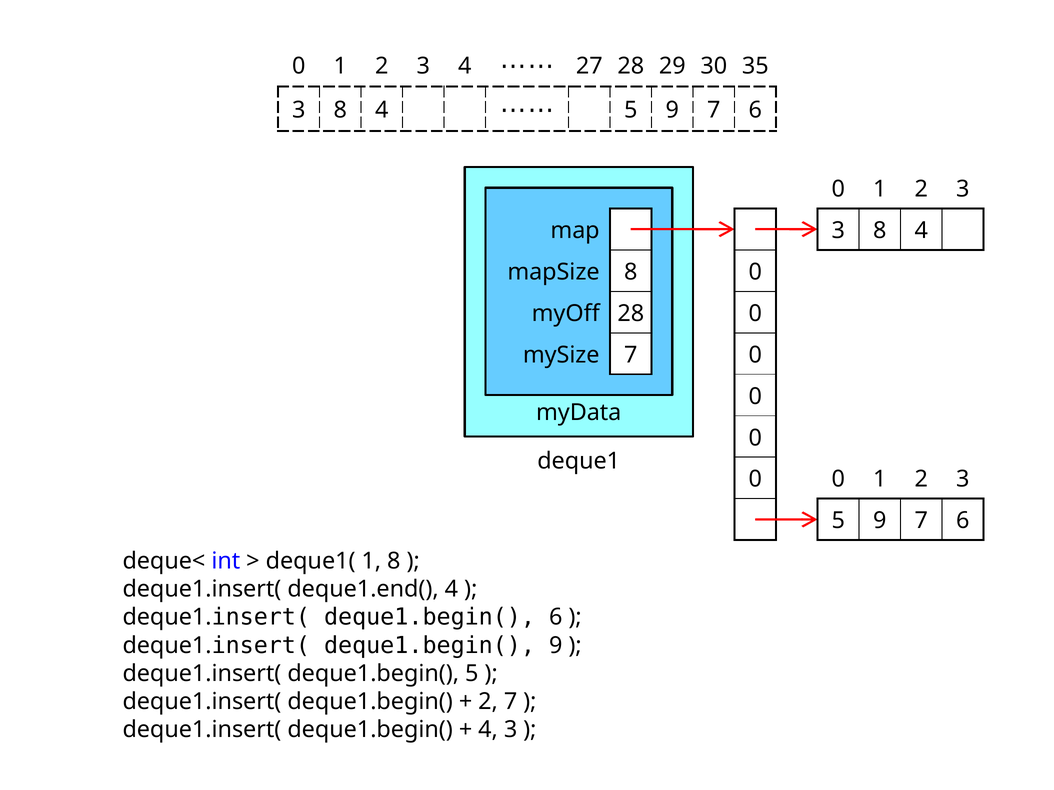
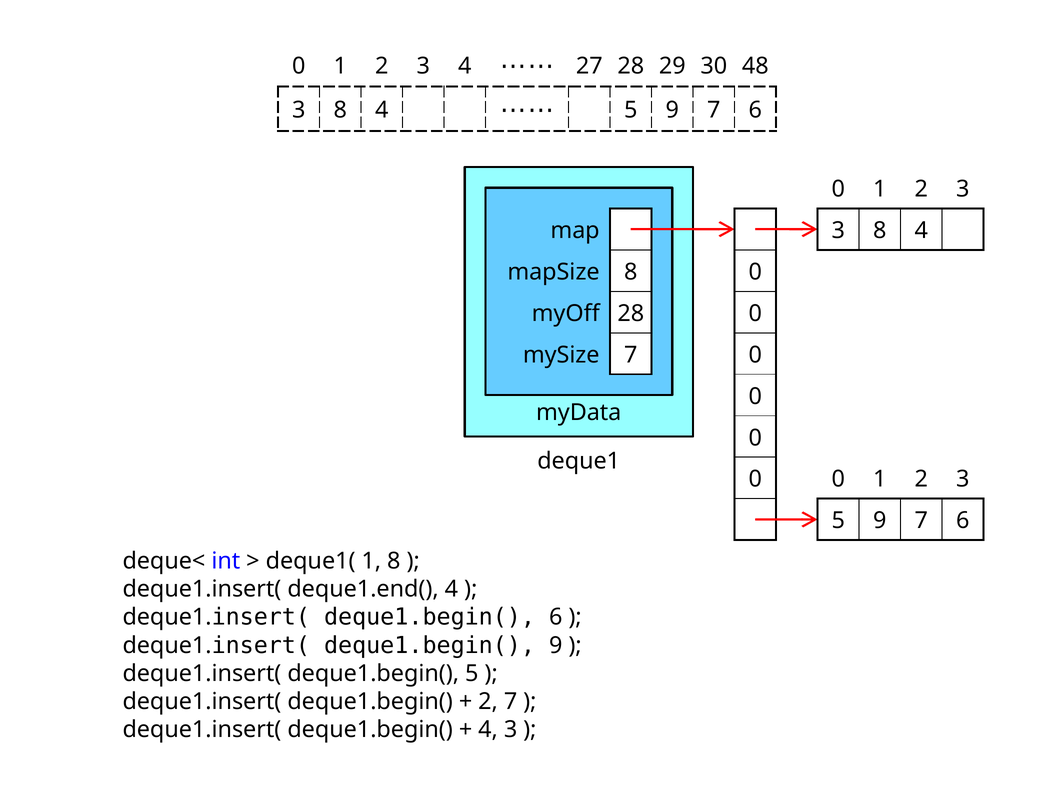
35: 35 -> 48 (755, 66)
